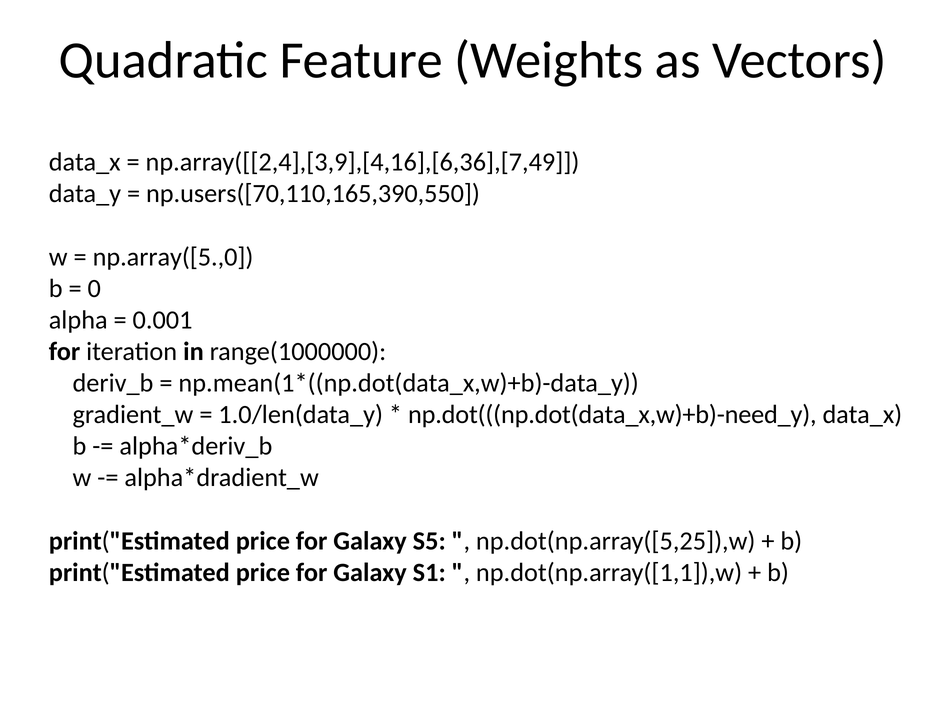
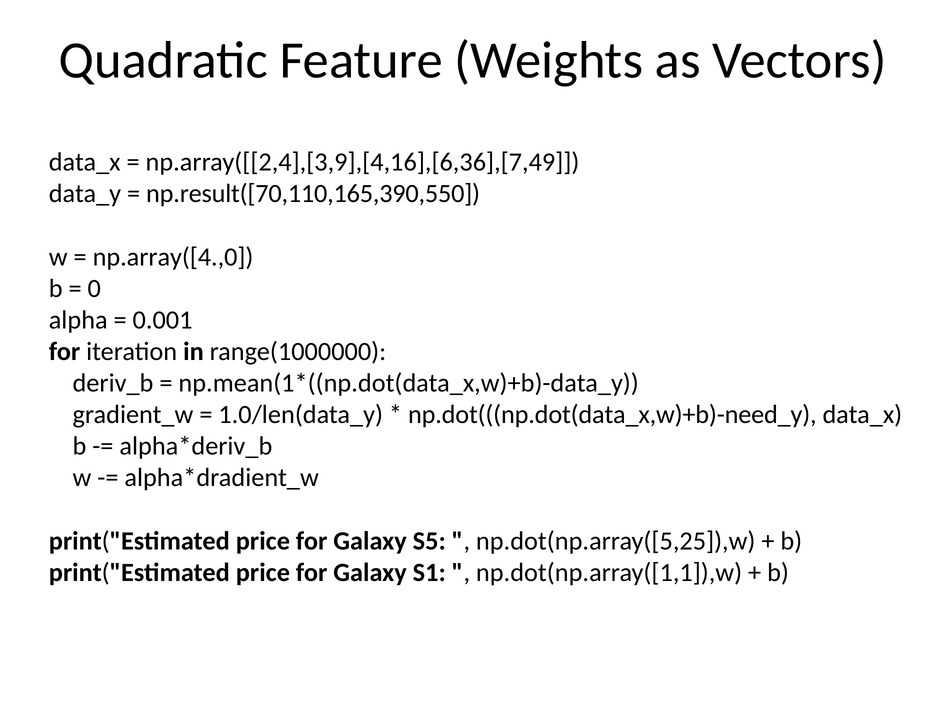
np.users([70,110,165,390,550: np.users([70,110,165,390,550 -> np.result([70,110,165,390,550 (313, 194)
np.array([5.,0: np.array([5.,0 -> np.array([4.,0 (173, 257)
